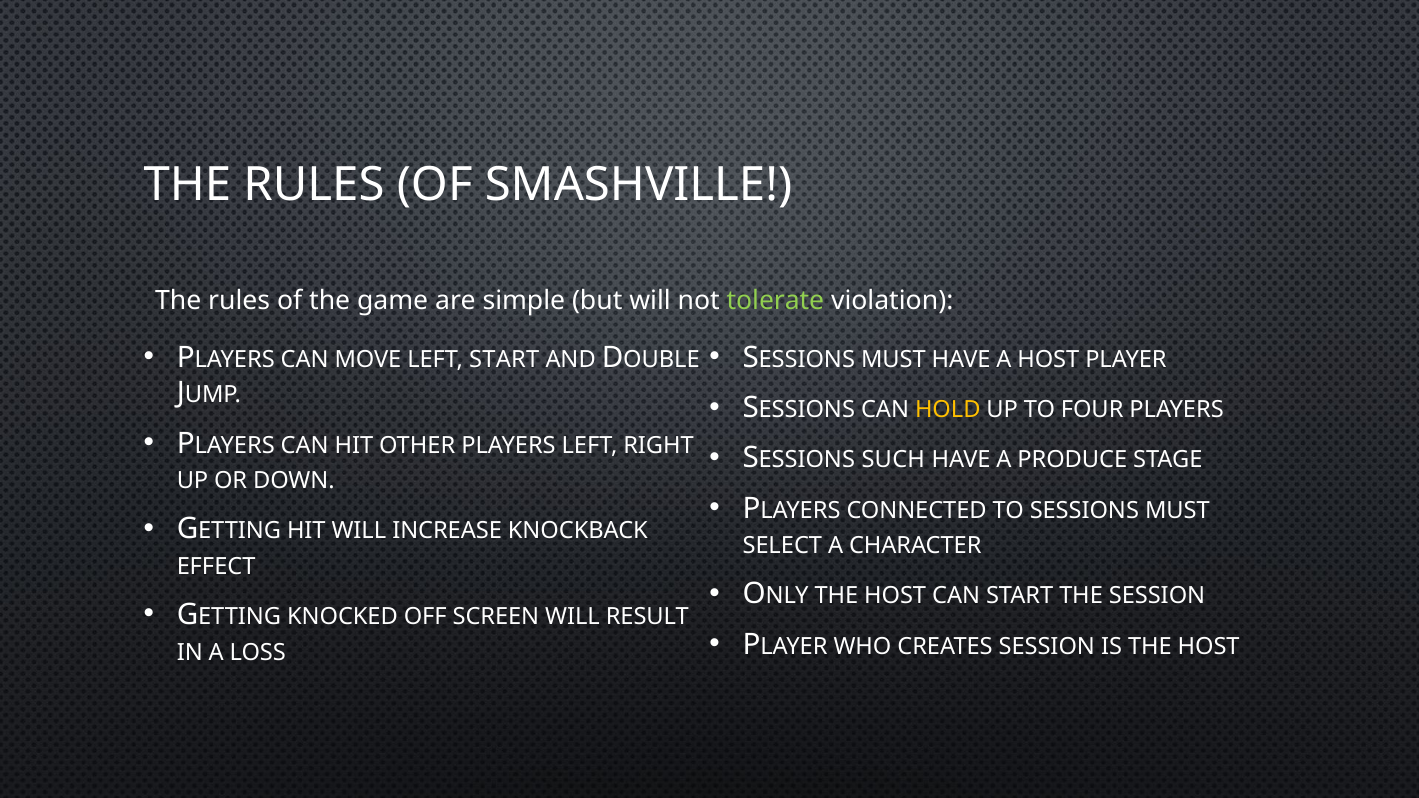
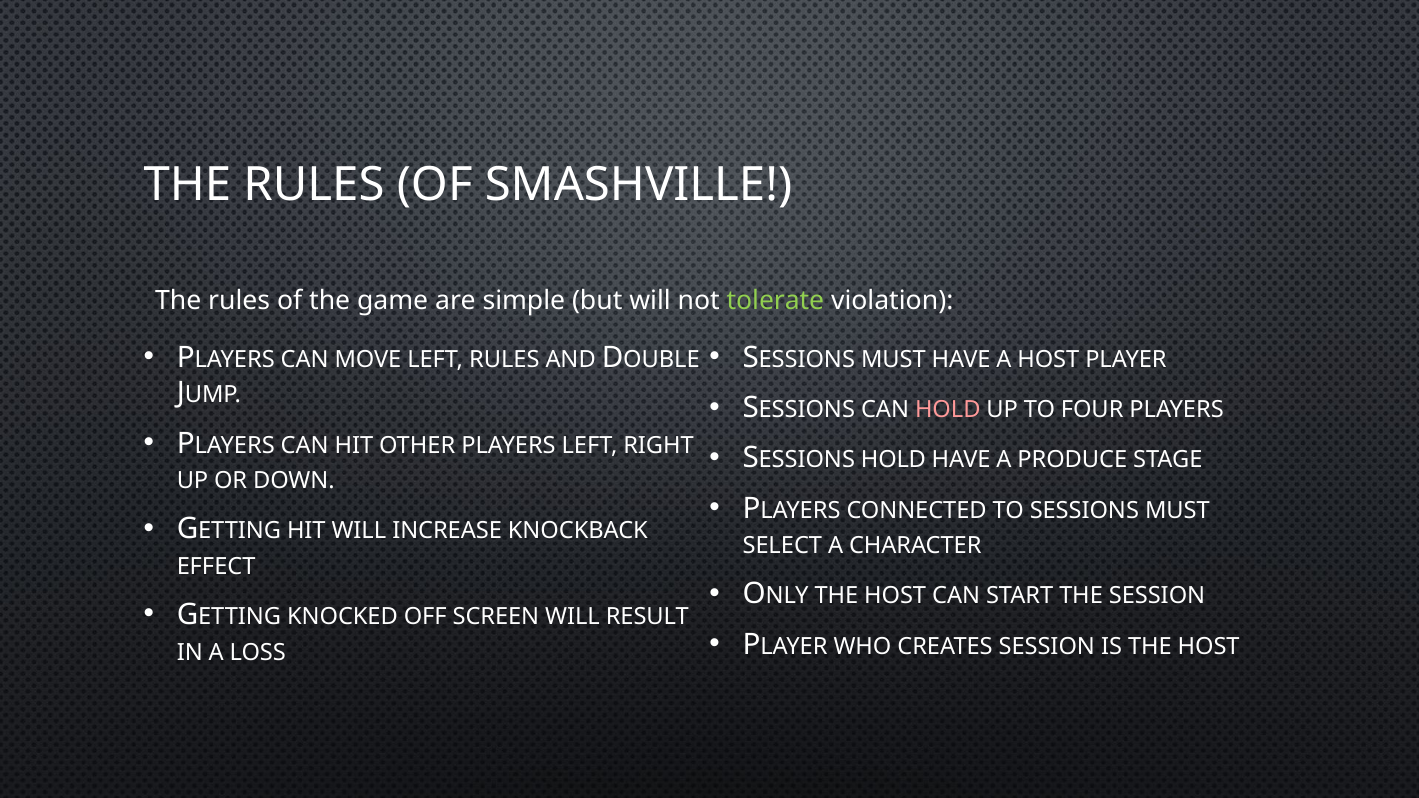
LEFT START: START -> RULES (504, 360)
HOLD colour: yellow -> pink (948, 410)
SUCH: SUCH -> HOLD (893, 460)
